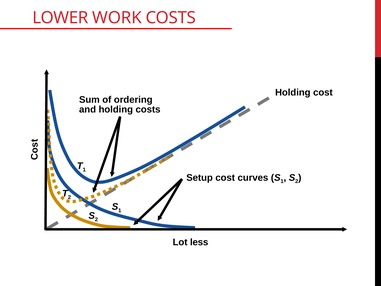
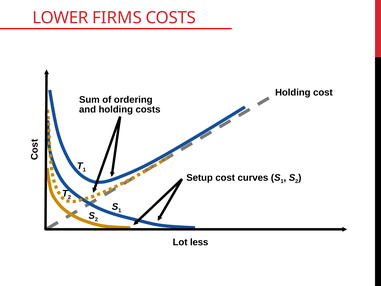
WORK: WORK -> FIRMS (117, 18)
